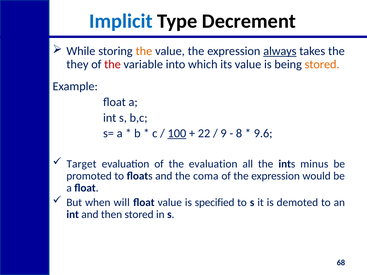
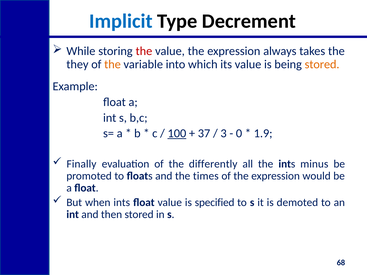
the colour: orange -> red (144, 51)
always underline: present -> none (280, 51)
the colour: red -> orange (113, 64)
22: 22 -> 37 (204, 133)
9: 9 -> 3 (224, 133)
8: 8 -> 0 (239, 133)
9.6: 9.6 -> 1.9 (263, 133)
Target: Target -> Finally (81, 164)
the evaluation: evaluation -> differently (213, 164)
coma: coma -> times (206, 176)
when will: will -> ints (122, 203)
